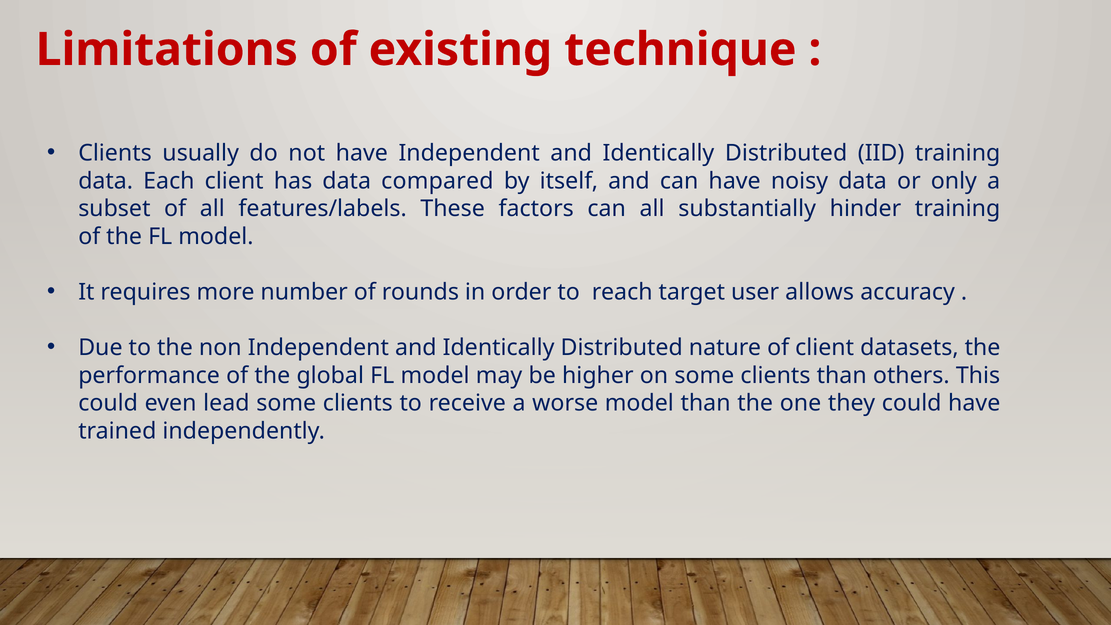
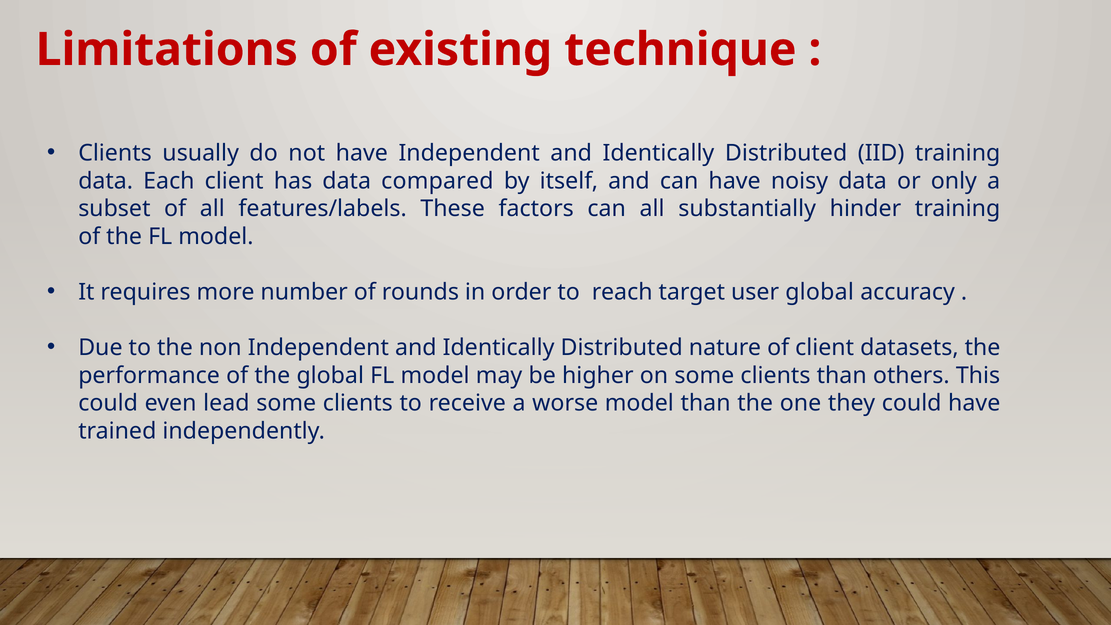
user allows: allows -> global (820, 292)
